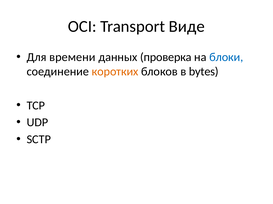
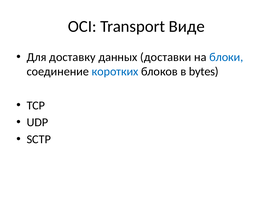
времени: времени -> доставку (72, 57)
проверка: проверка -> доставки (166, 57)
коротких colour: orange -> blue (115, 72)
